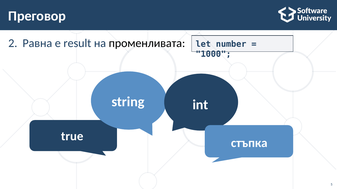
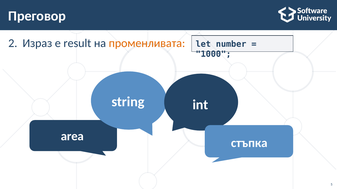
Равна: Равна -> Израз (37, 43)
променливата colour: black -> orange (147, 43)
true: true -> area (72, 137)
